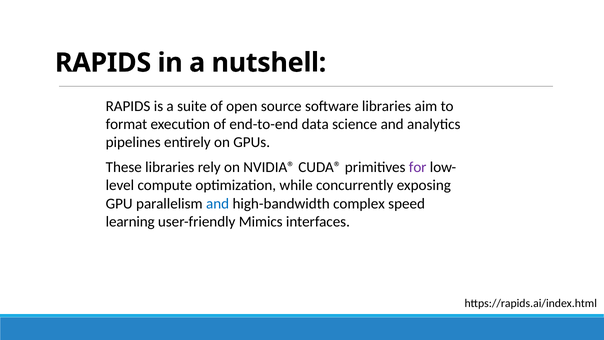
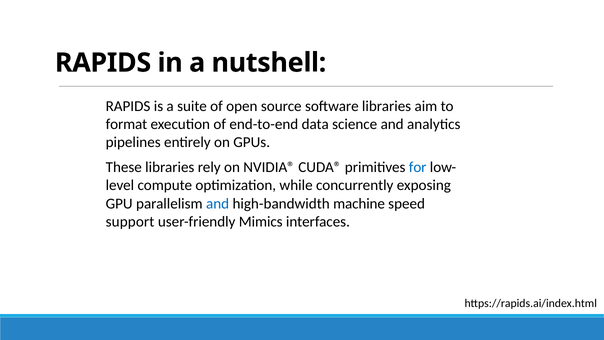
for colour: purple -> blue (418, 167)
complex: complex -> machine (359, 203)
learning: learning -> support (130, 222)
